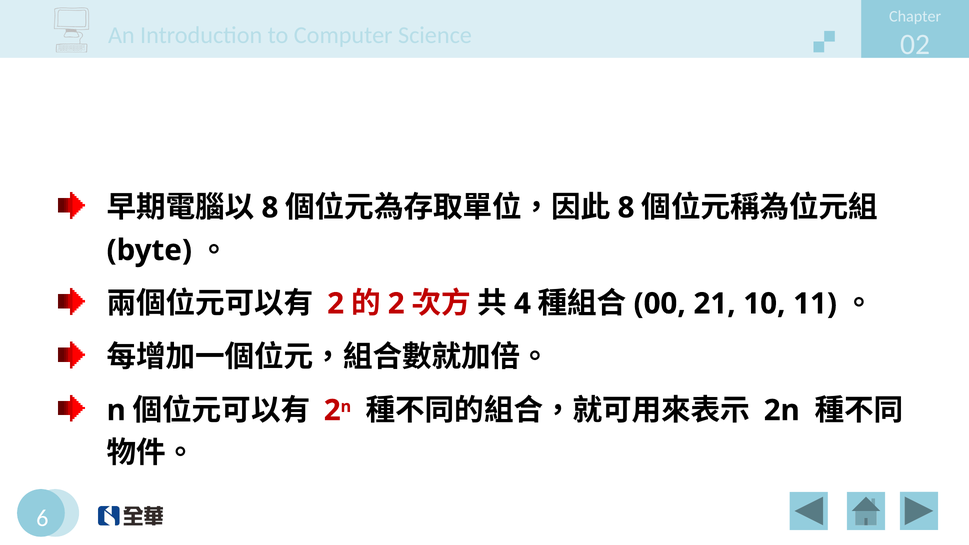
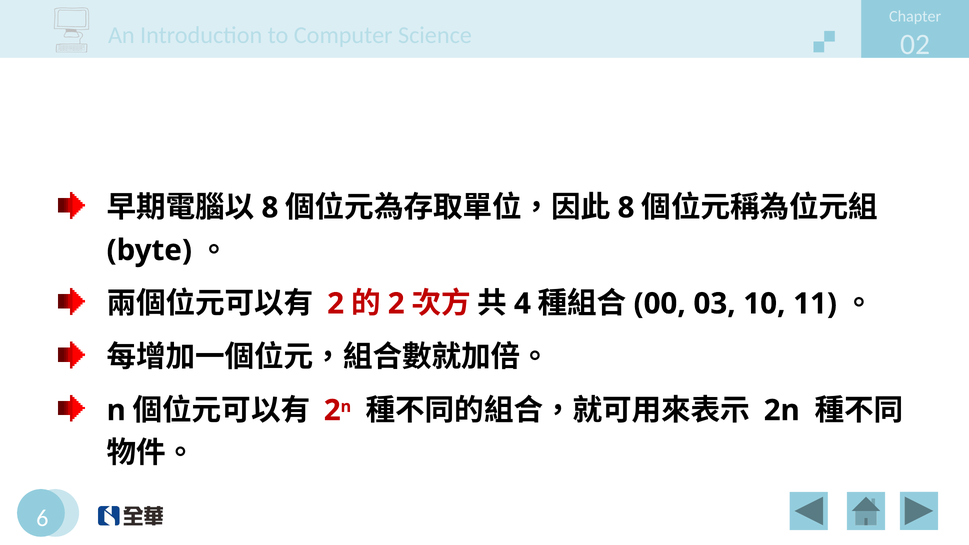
21: 21 -> 03 (715, 304)
